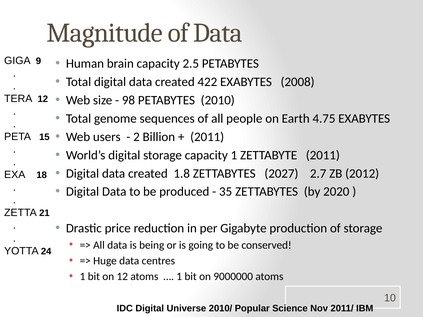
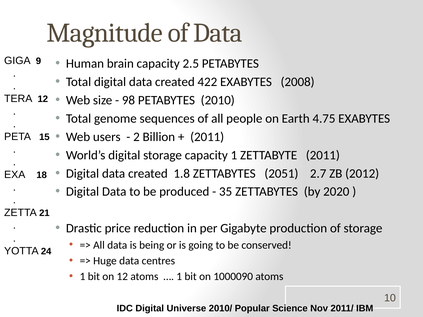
2027: 2027 -> 2051 (281, 174)
9000000: 9000000 -> 1000090 (233, 277)
